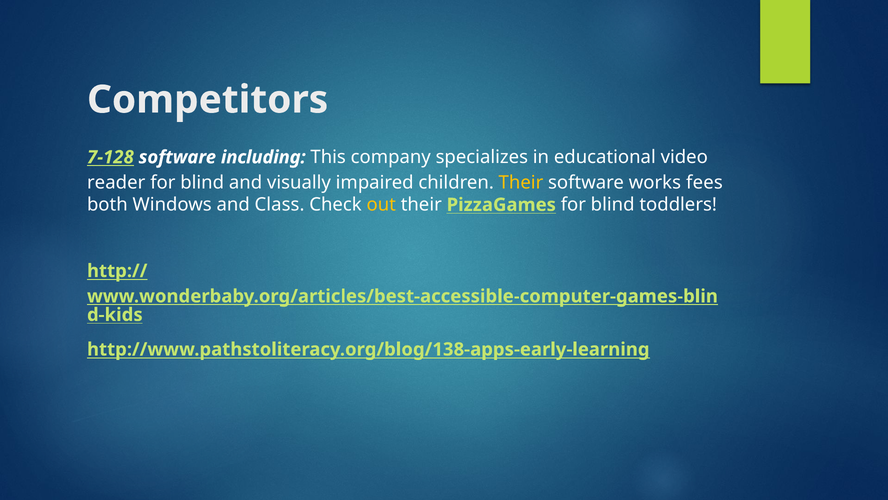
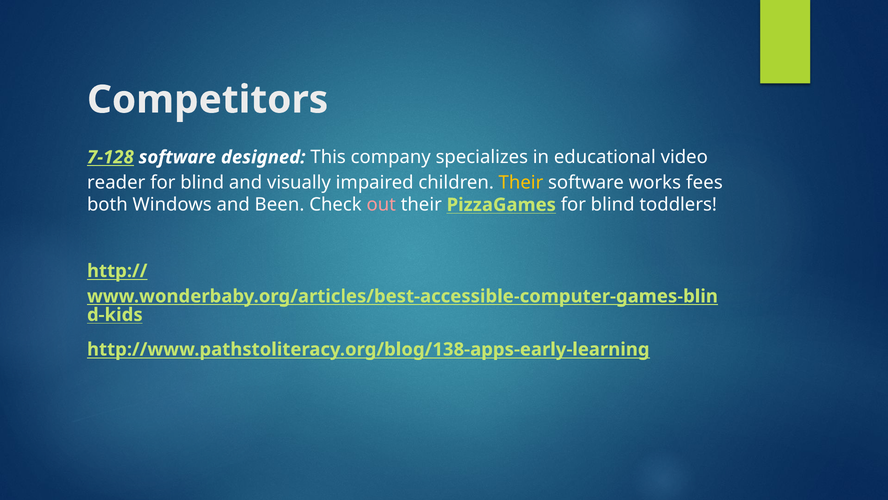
including: including -> designed (263, 157)
Class: Class -> Been (280, 205)
out colour: yellow -> pink (381, 205)
